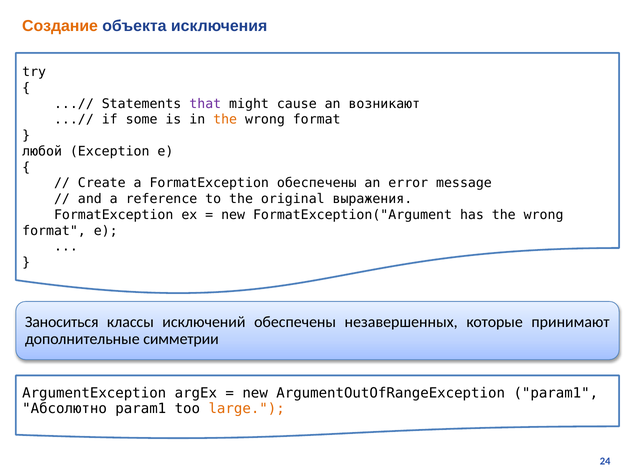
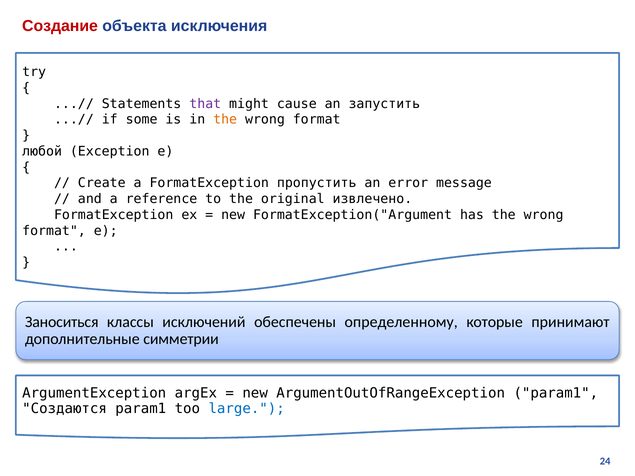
Создание colour: orange -> red (60, 26)
возникают: возникают -> запустить (384, 104)
FormatException обеспечены: обеспечены -> пропустить (317, 183)
выражения: выражения -> извлечено (372, 199)
незавершенных: незавершенных -> определенному (401, 322)
Абсолютно: Абсолютно -> Создаются (65, 409)
large colour: orange -> blue (247, 409)
